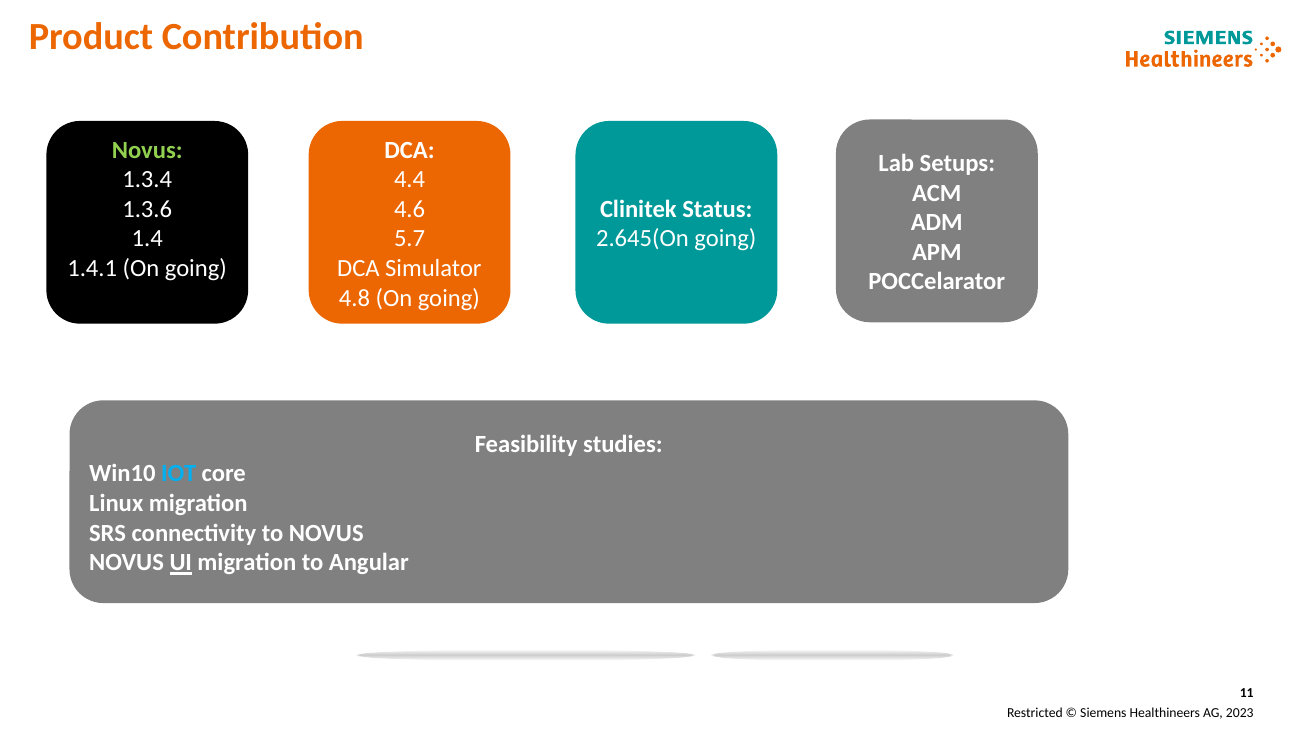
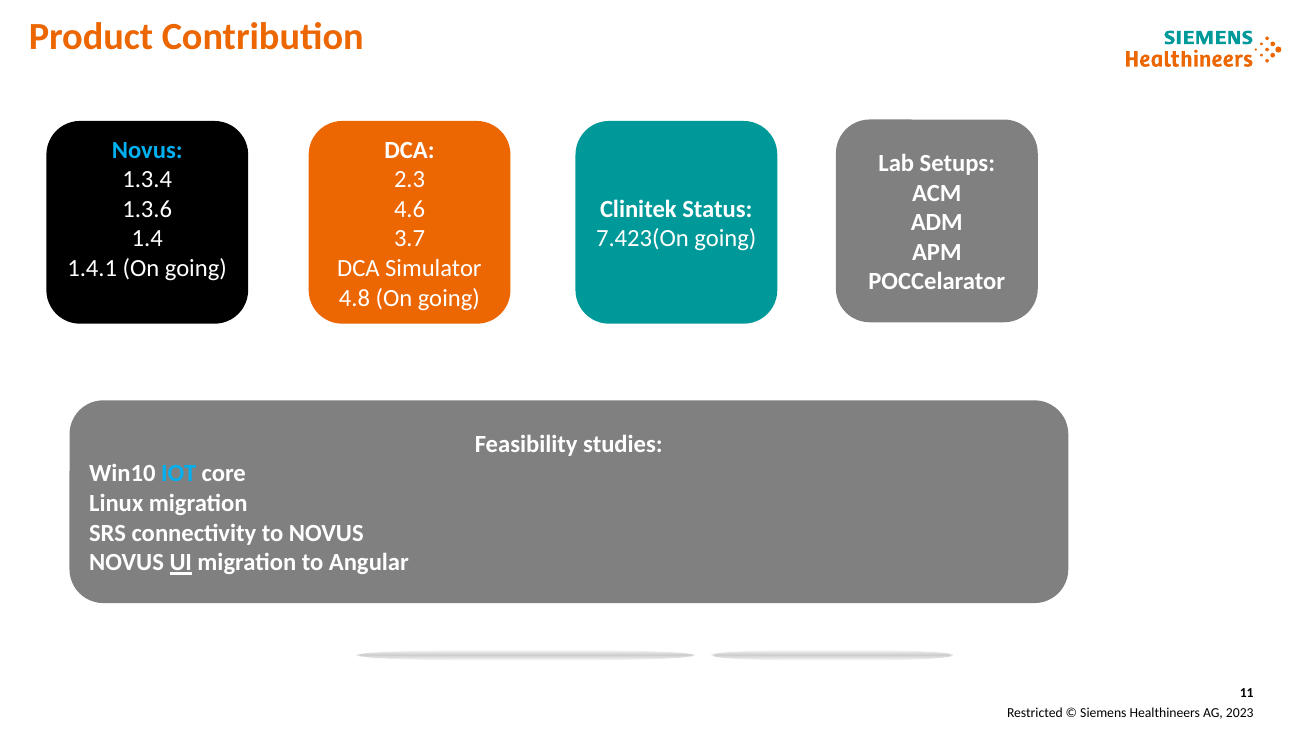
Novus colour: light green -> light blue (147, 150)
4.4: 4.4 -> 2.3 (410, 179)
5.7: 5.7 -> 3.7 (410, 239)
2.645(On: 2.645(On -> 7.423(On (642, 239)
